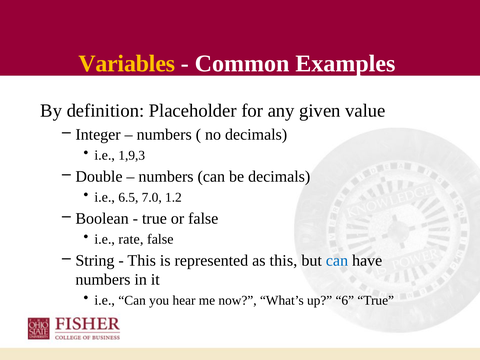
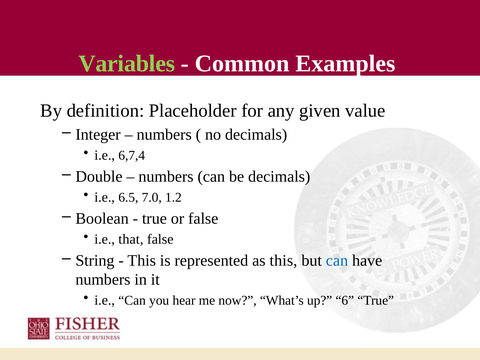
Variables colour: yellow -> light green (127, 64)
1,9,3: 1,9,3 -> 6,7,4 (132, 155)
rate: rate -> that (131, 239)
